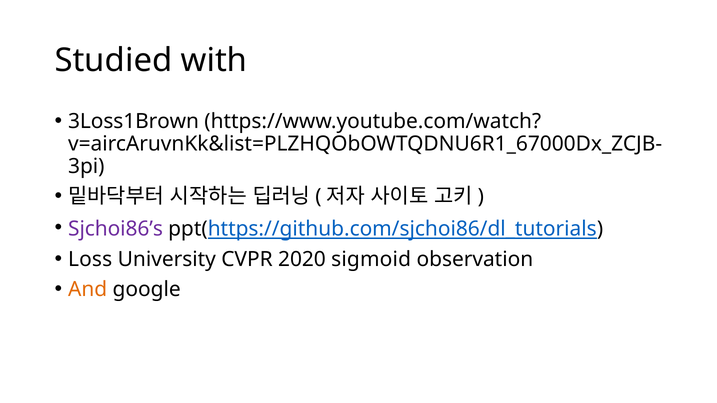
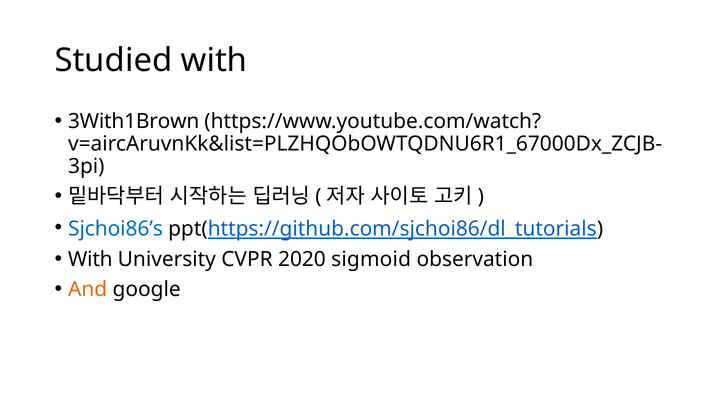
3Loss1Brown: 3Loss1Brown -> 3With1Brown (134, 121)
Sjchoi86’s colour: purple -> blue (116, 229)
Loss: Loss -> With (90, 260)
